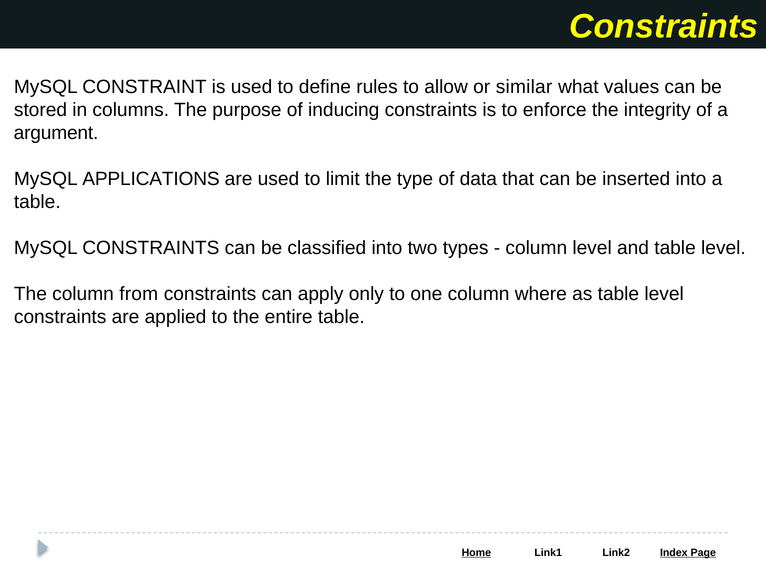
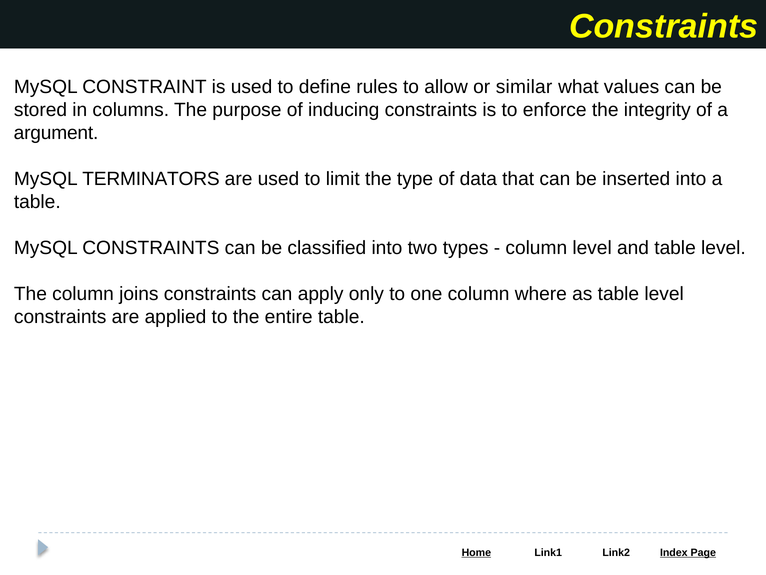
APPLICATIONS: APPLICATIONS -> TERMINATORS (151, 179)
from: from -> joins (139, 294)
